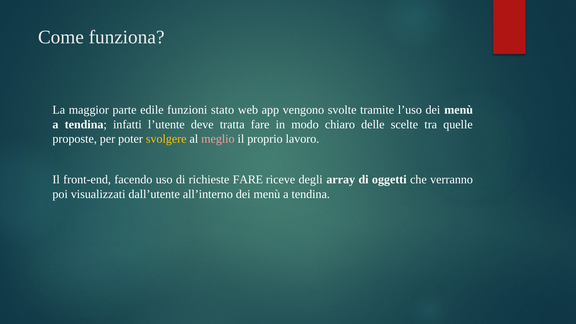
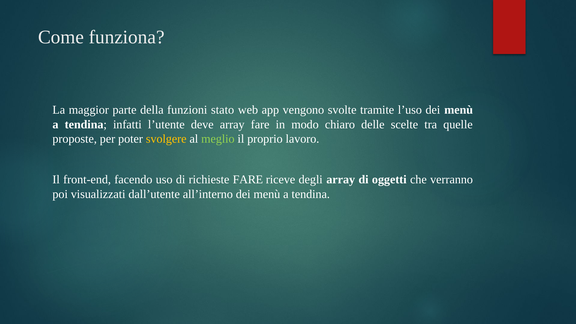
edile: edile -> della (152, 110)
deve tratta: tratta -> array (232, 124)
meglio colour: pink -> light green (218, 139)
